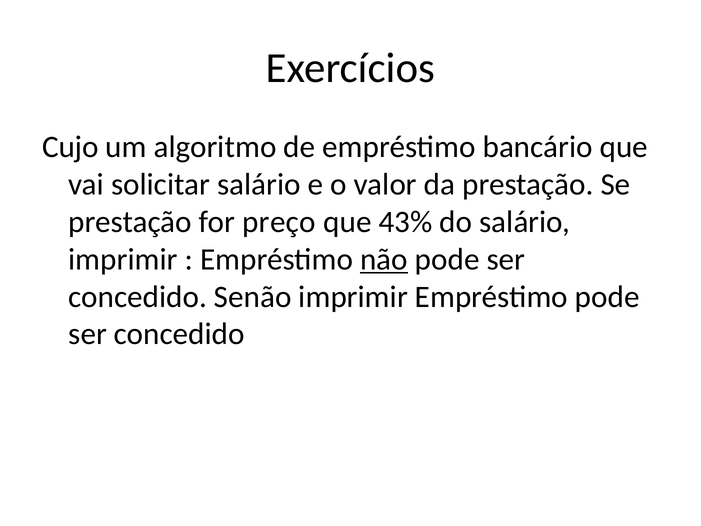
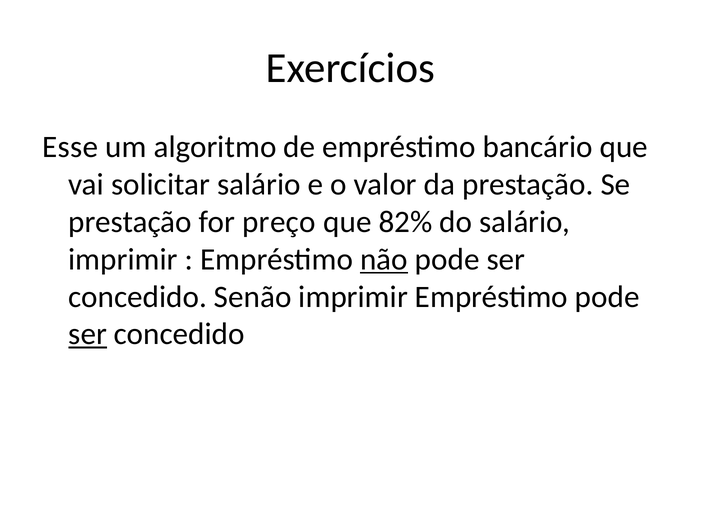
Cujo: Cujo -> Esse (70, 147)
43%: 43% -> 82% (405, 222)
ser underline: none -> present (88, 334)
